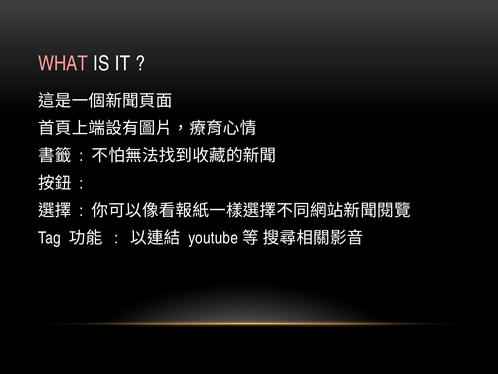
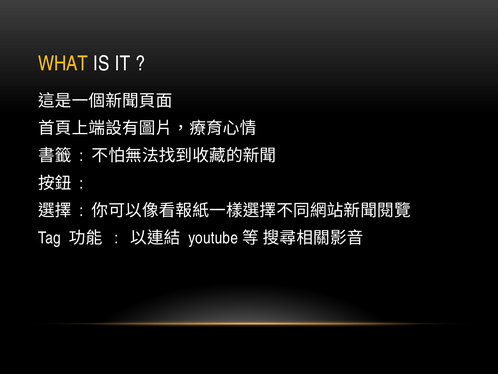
WHAT colour: pink -> yellow (63, 64)
